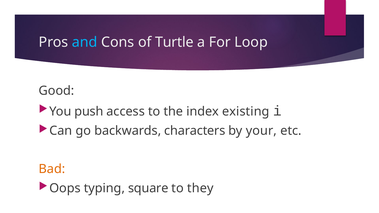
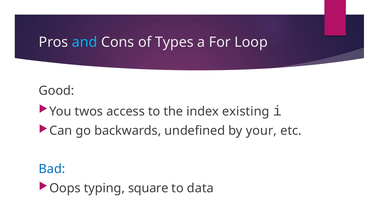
Turtle: Turtle -> Types (174, 42)
push: push -> twos (89, 112)
characters: characters -> undefined (195, 131)
Bad colour: orange -> blue (52, 169)
they: they -> data (200, 188)
